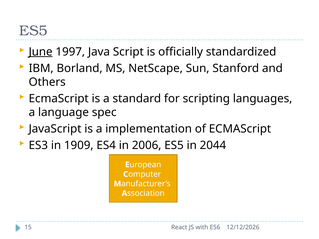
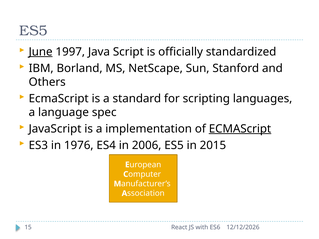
ECMAScript underline: none -> present (240, 129)
1909: 1909 -> 1976 (79, 145)
2044: 2044 -> 2015 (213, 145)
